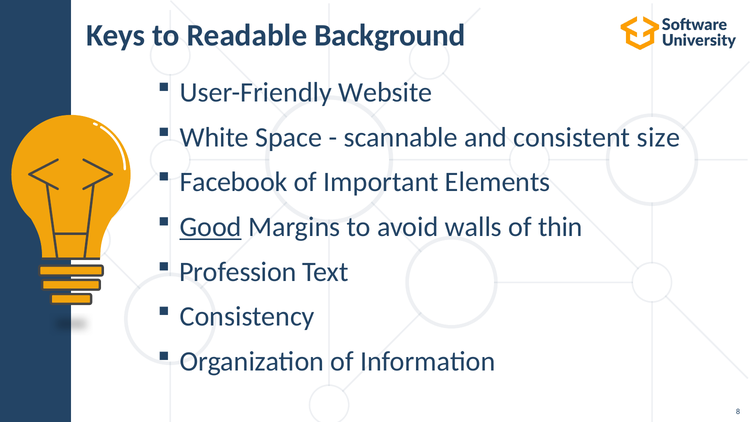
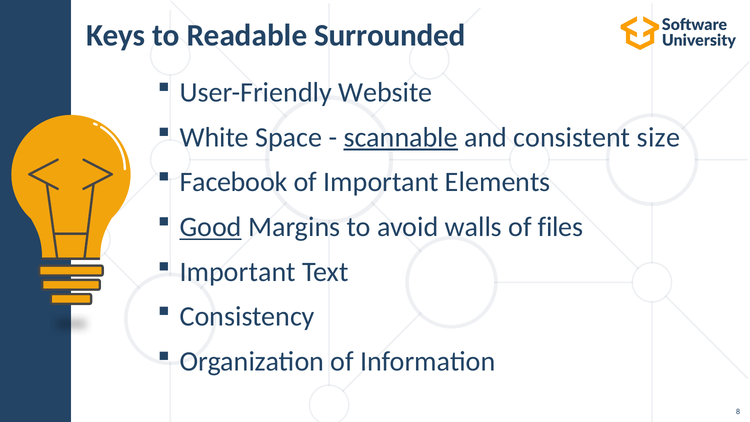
Background: Background -> Surrounded (390, 36)
scannable underline: none -> present (401, 137)
thin: thin -> files (560, 227)
Profession: Profession -> Important (238, 272)
